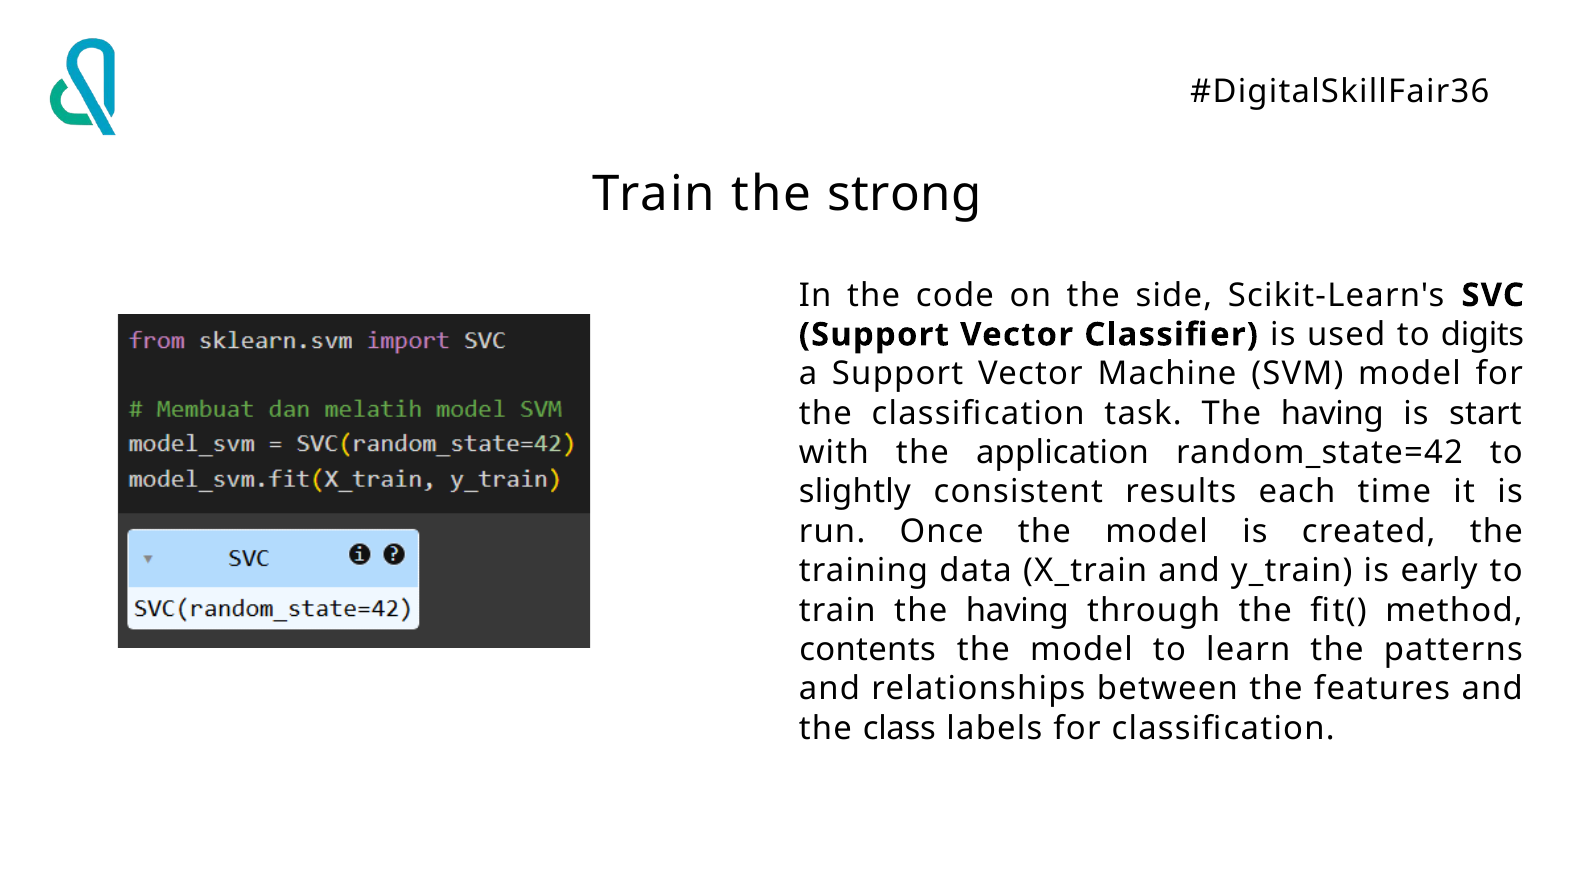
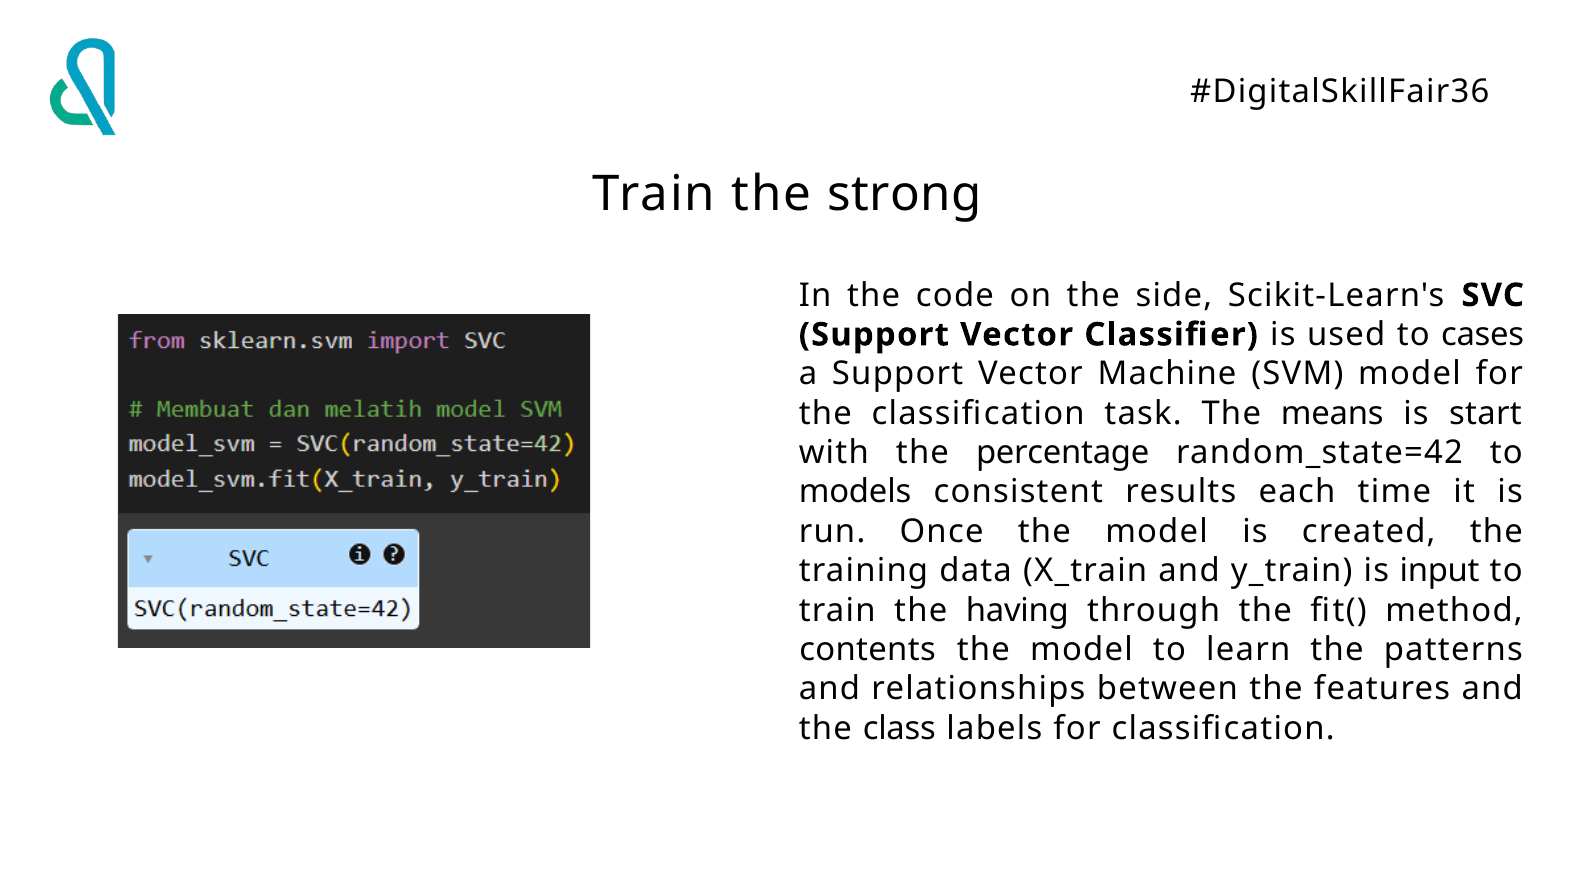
digits: digits -> cases (1483, 335)
task The having: having -> means (1332, 413)
application: application -> percentage (1063, 453)
slightly: slightly -> models (855, 492)
early: early -> input (1440, 571)
